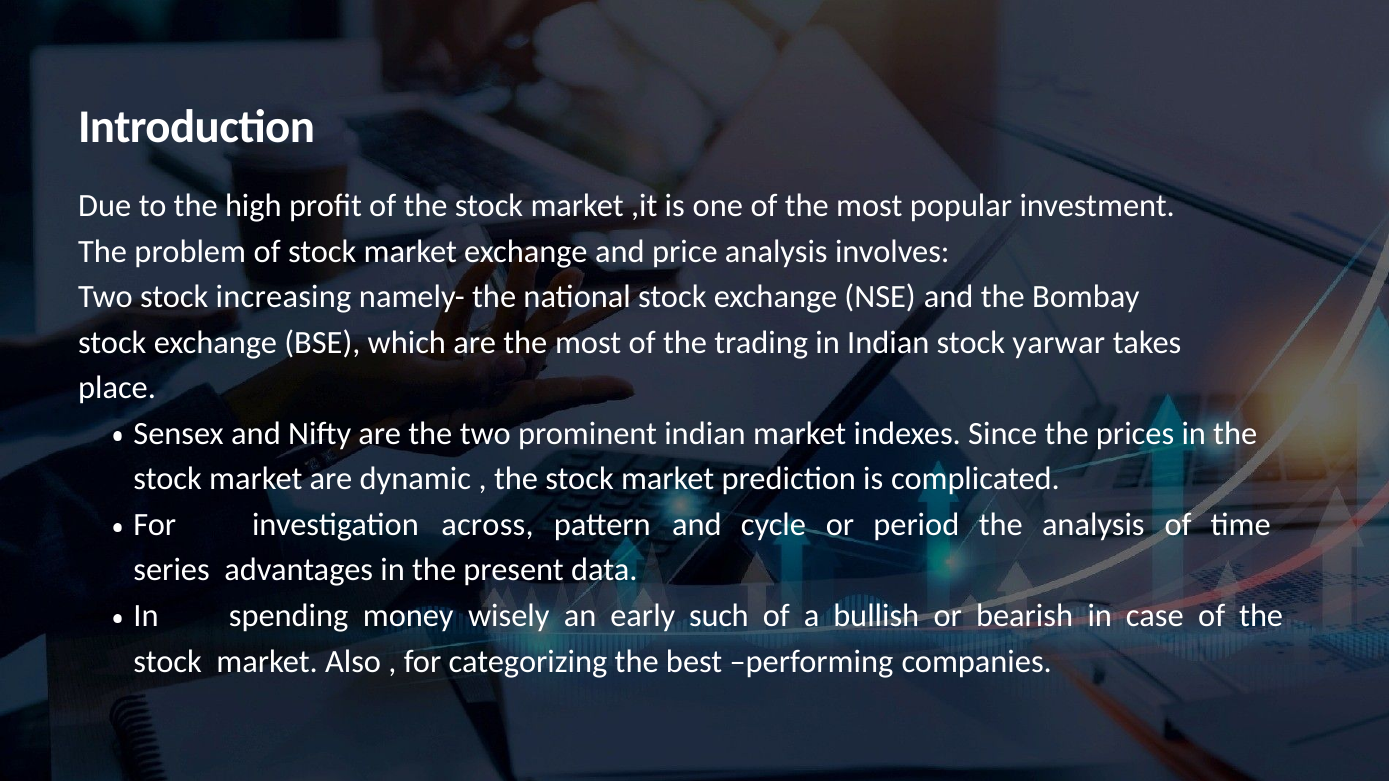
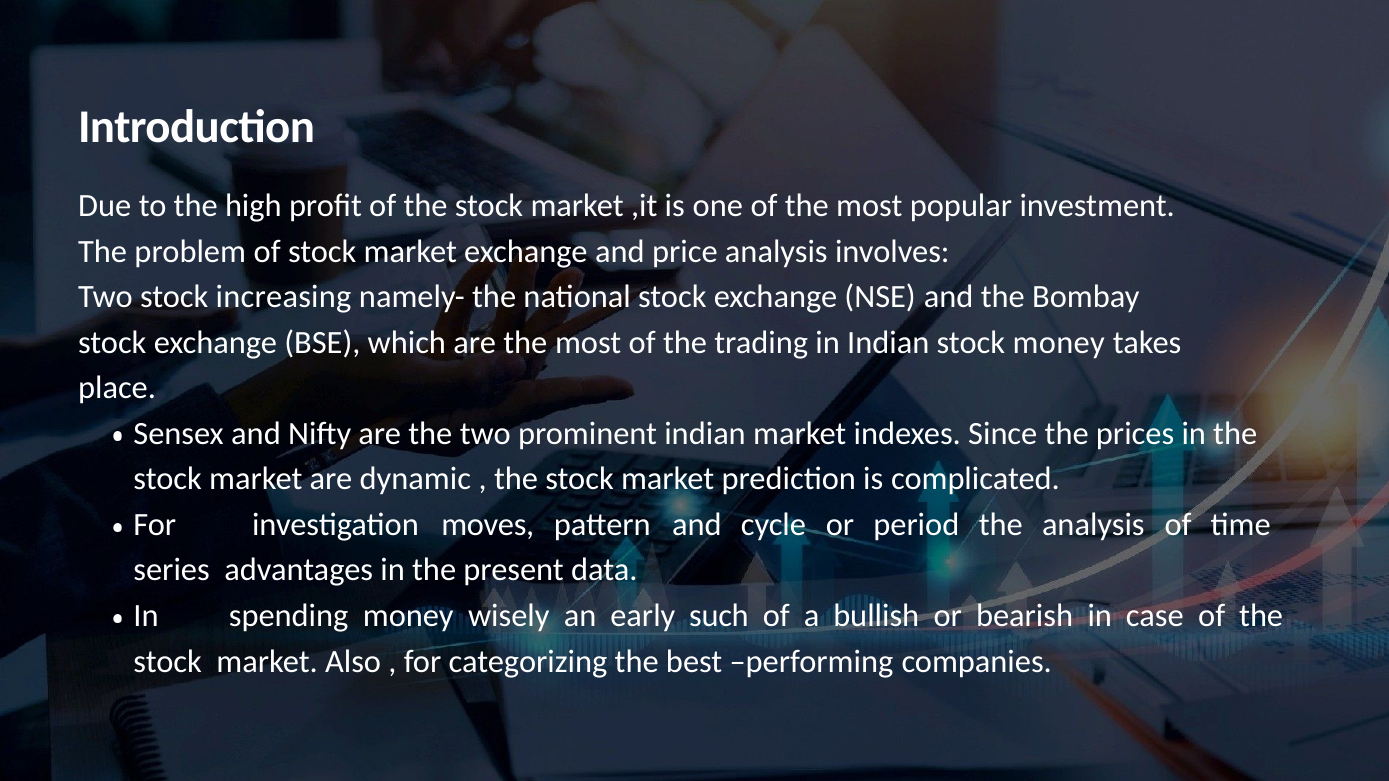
stock yarwar: yarwar -> money (1059, 343)
across: across -> moves (488, 525)
